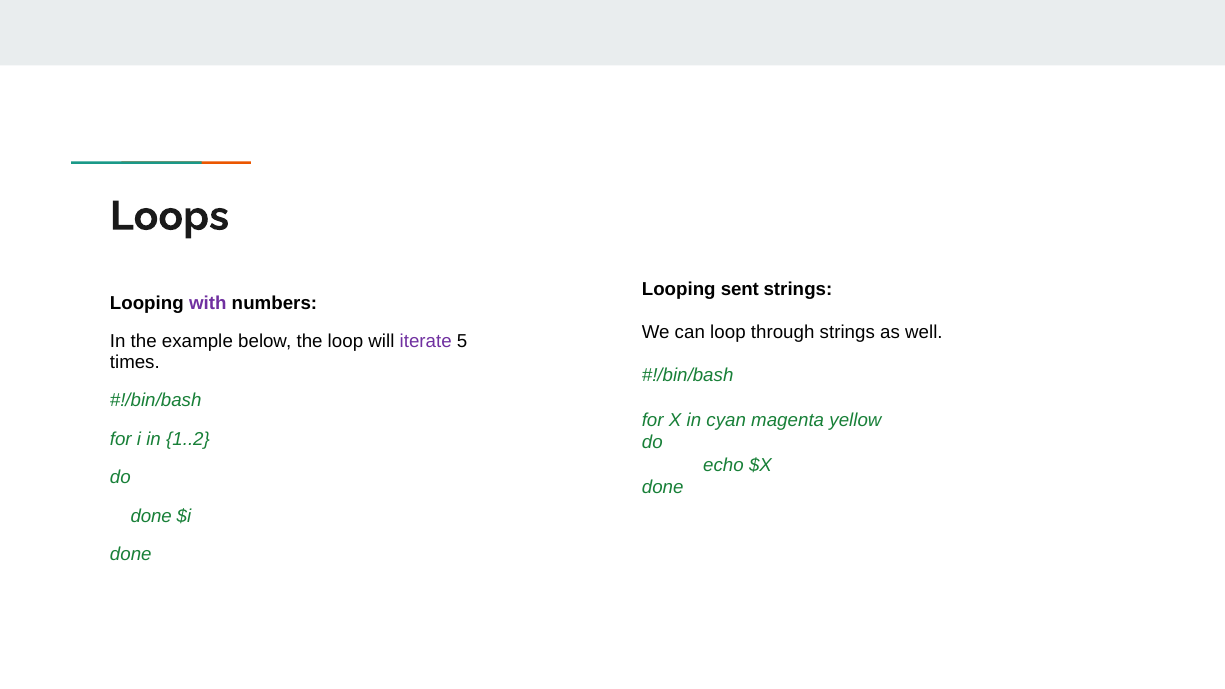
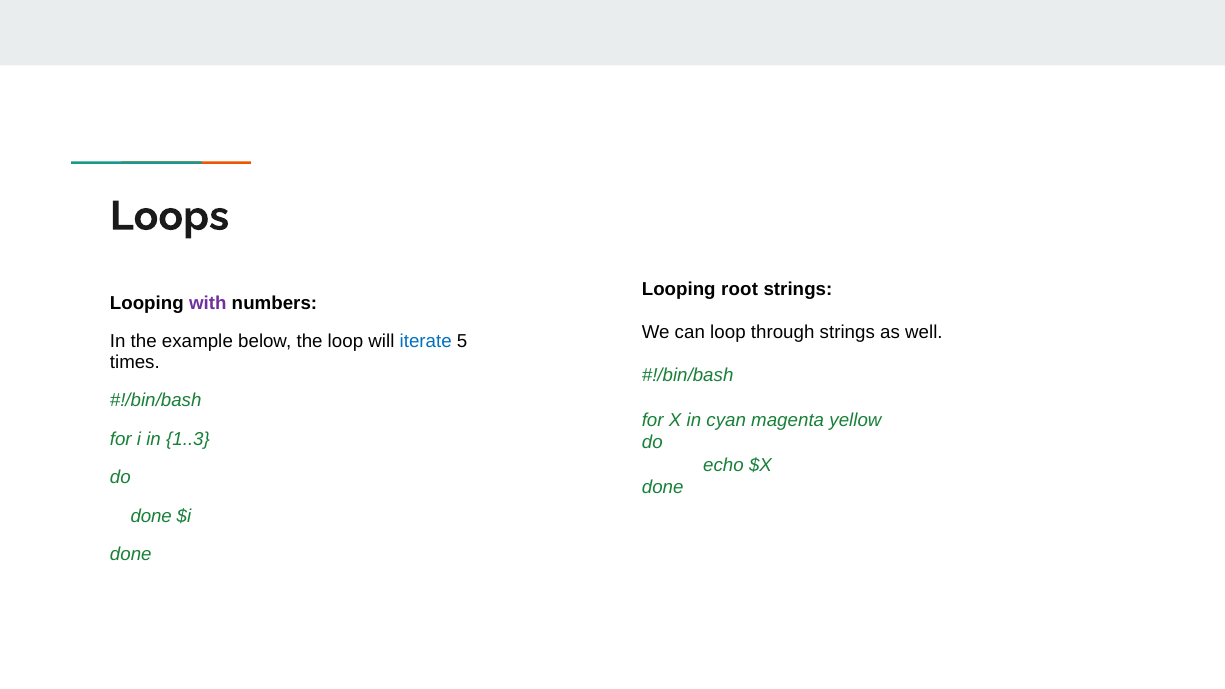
sent: sent -> root (740, 289)
iterate colour: purple -> blue (426, 342)
1..2: 1..2 -> 1..3 (188, 439)
